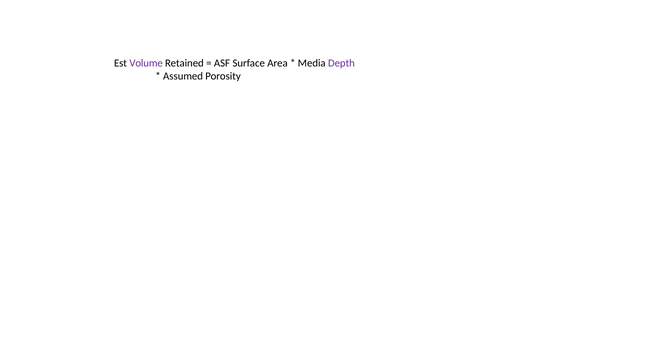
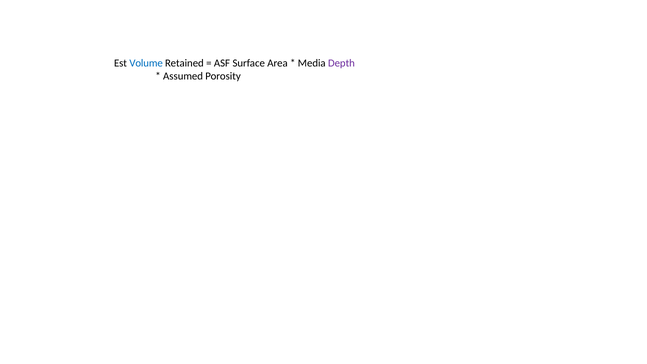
Volume colour: purple -> blue (146, 63)
